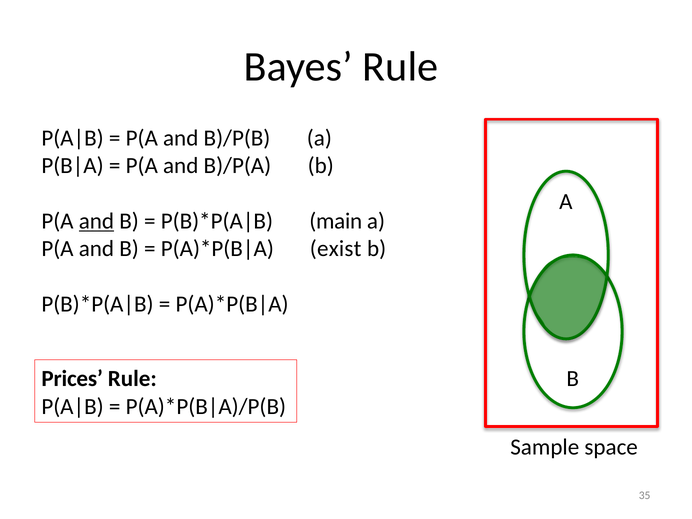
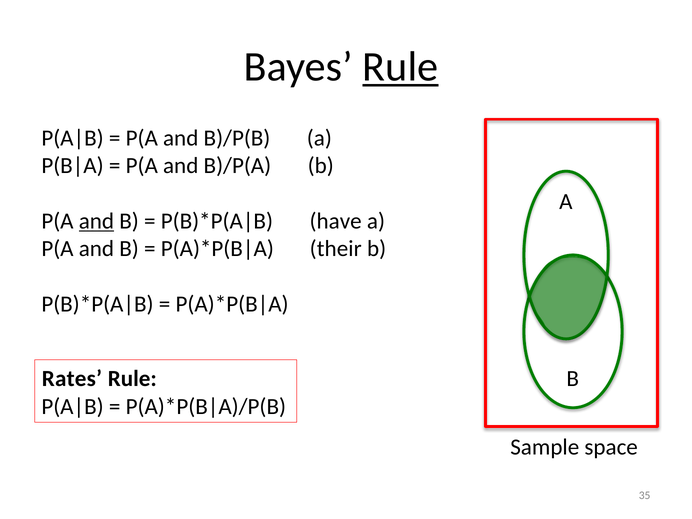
Rule underline: none -> present (400, 67)
main: main -> have (336, 221)
exist: exist -> their (336, 249)
Prices: Prices -> Rates (72, 379)
